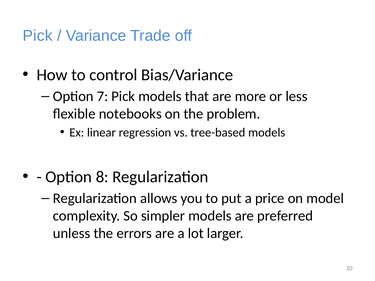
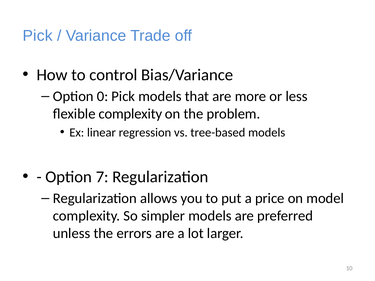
7: 7 -> 0 (103, 96)
flexible notebooks: notebooks -> complexity (130, 114)
8: 8 -> 7 (102, 177)
